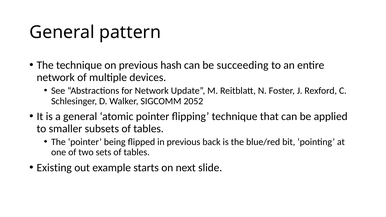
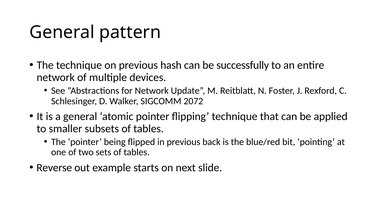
succeeding: succeeding -> successfully (243, 65)
2052: 2052 -> 2072 (193, 101)
Existing: Existing -> Reverse (54, 168)
